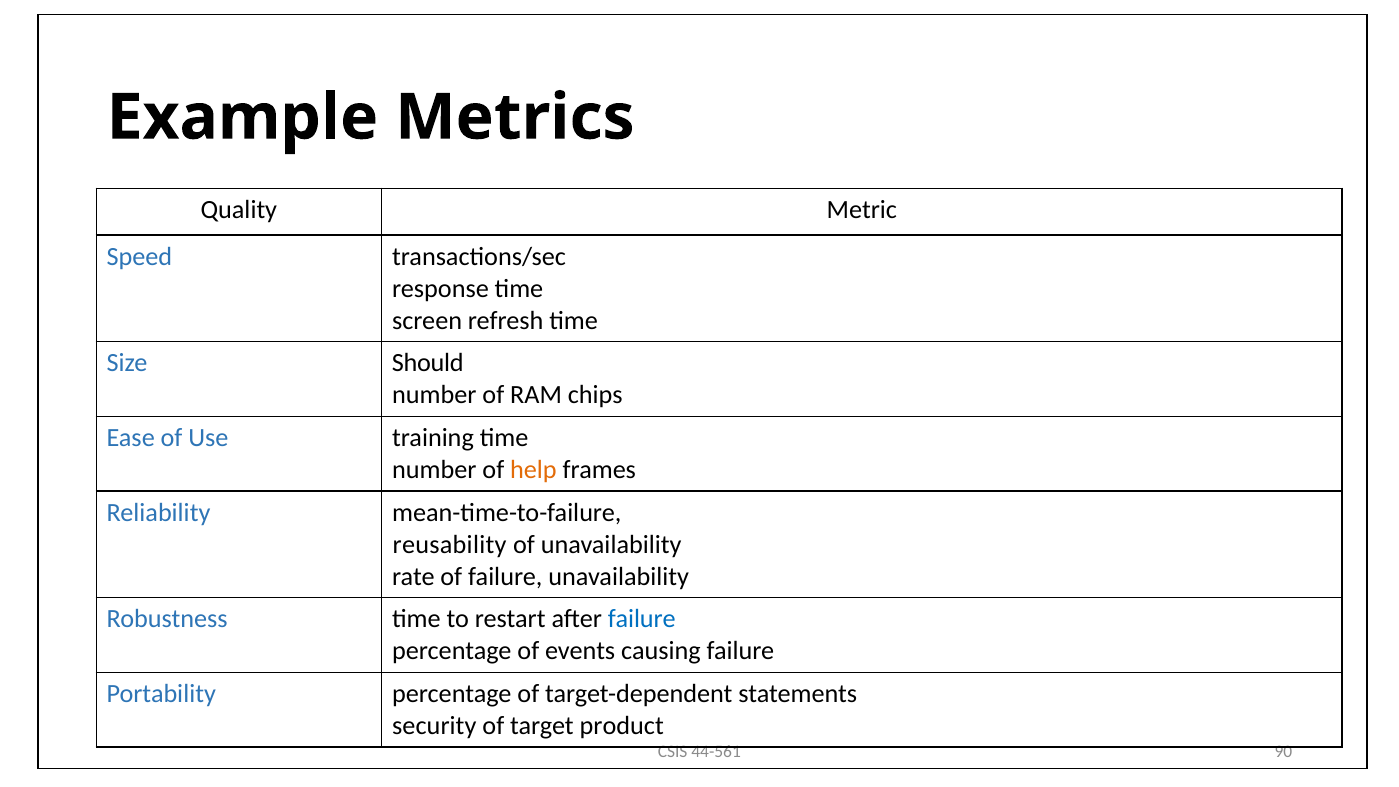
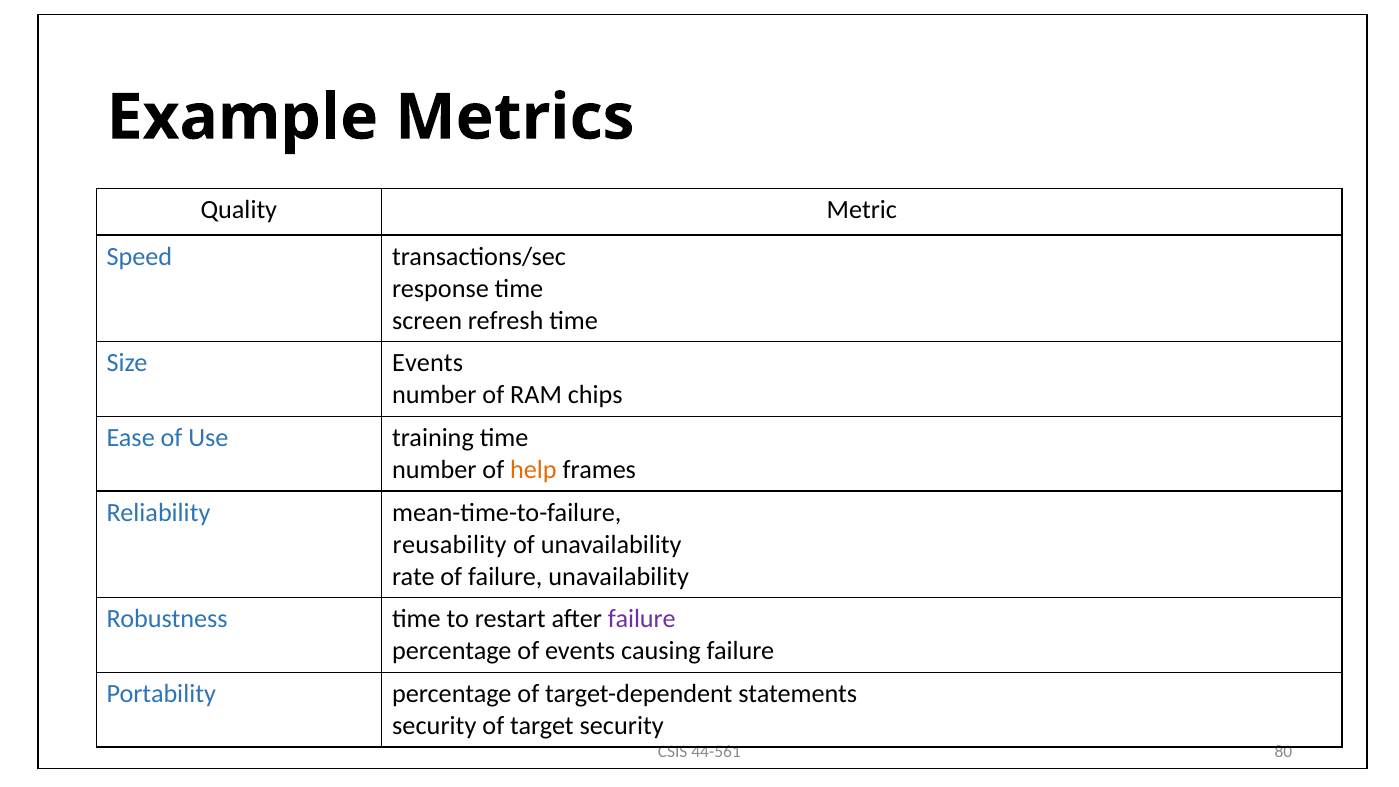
Size Should: Should -> Events (428, 363)
failure colour: blue -> purple (642, 619)
target product: product -> security (622, 726)
90: 90 -> 80 (1283, 751)
